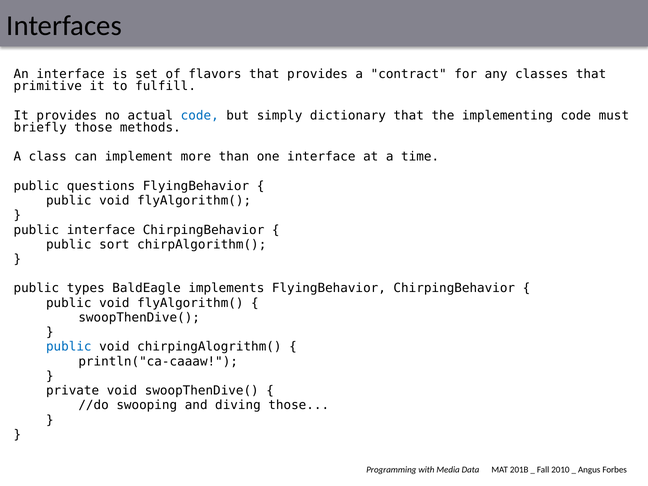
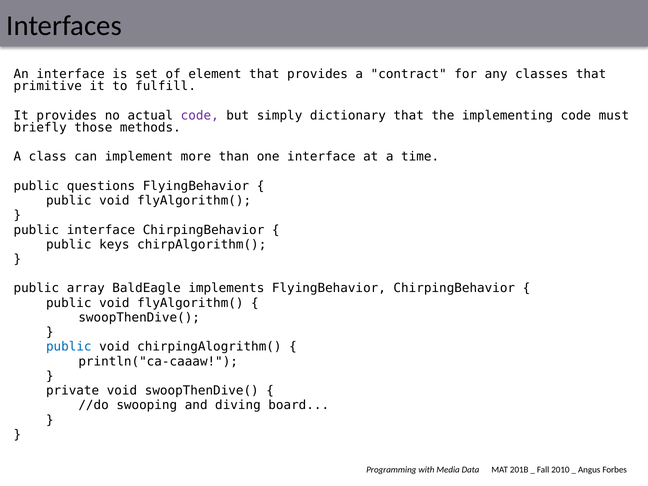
flavors: flavors -> element (215, 74)
code colour: blue -> purple (200, 115)
sort: sort -> keys (114, 244)
types: types -> array (86, 288)
diving those: those -> board (299, 405)
